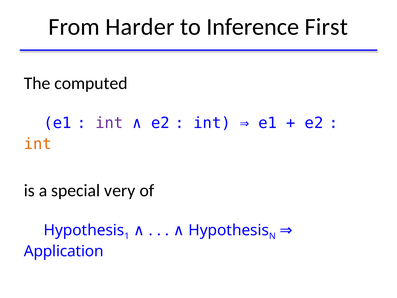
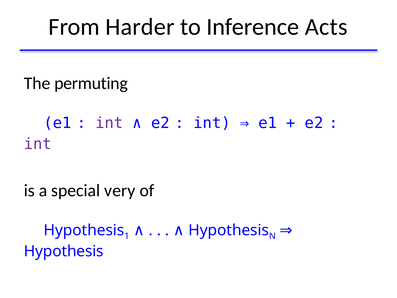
First: First -> Acts (326, 27)
computed: computed -> permuting (91, 83)
int colour: orange -> purple (38, 144)
Application: Application -> Hypothesis (64, 251)
